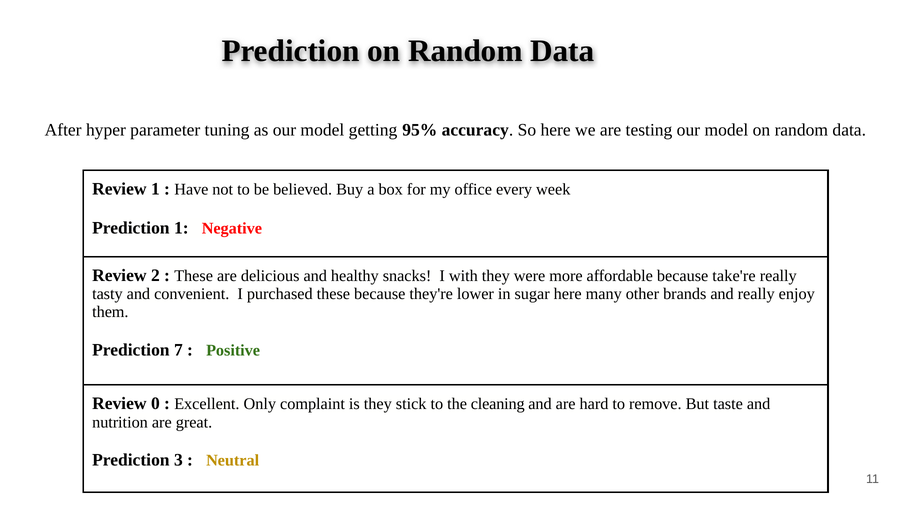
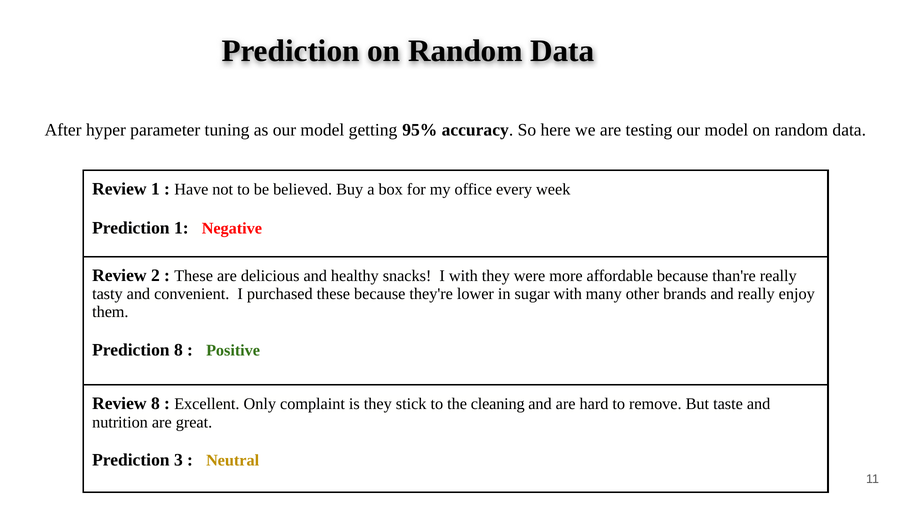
take're: take're -> than're (734, 276)
sugar here: here -> with (568, 294)
Prediction 7: 7 -> 8 (178, 350)
Review 0: 0 -> 8 (155, 404)
